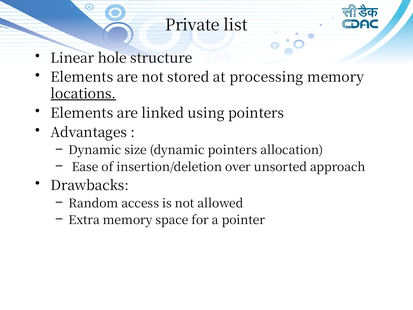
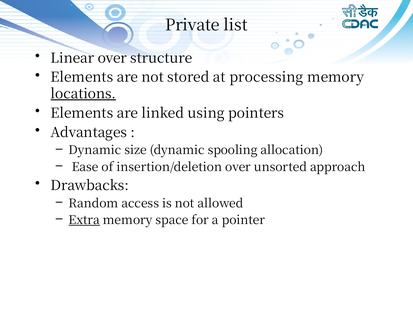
Linear hole: hole -> over (112, 58)
dynamic pointers: pointers -> spooling (233, 150)
Extra underline: none -> present (84, 220)
